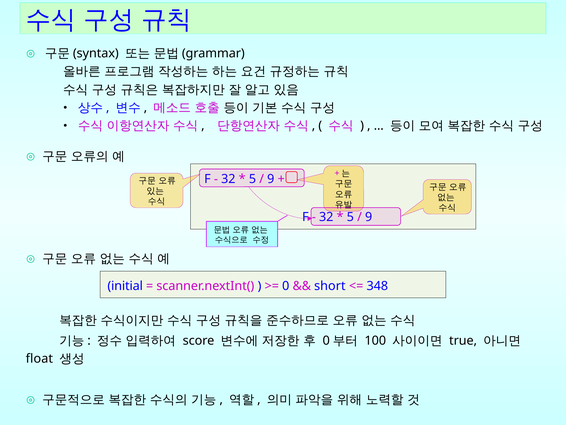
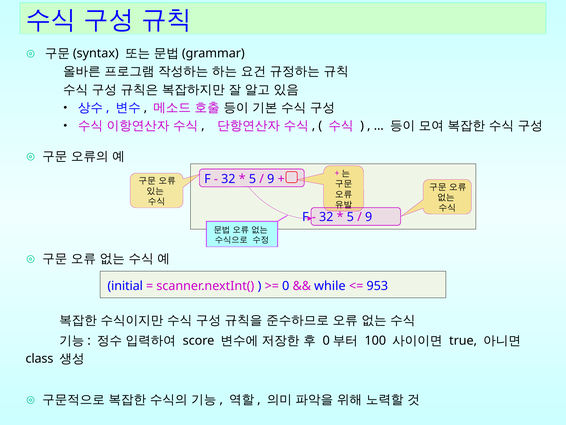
short: short -> while (330, 286)
348: 348 -> 953 (377, 286)
float: float -> class (39, 358)
